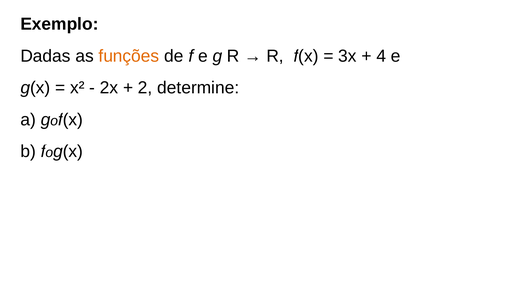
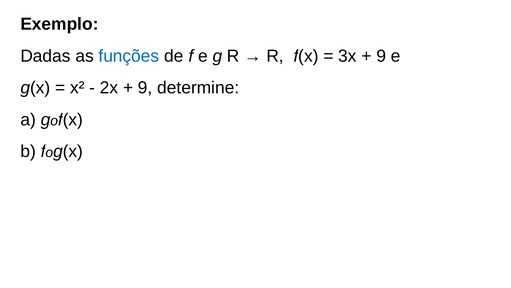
funções colour: orange -> blue (129, 56)
4: 4 -> 9 (381, 56)
2: 2 -> 9 (145, 88)
